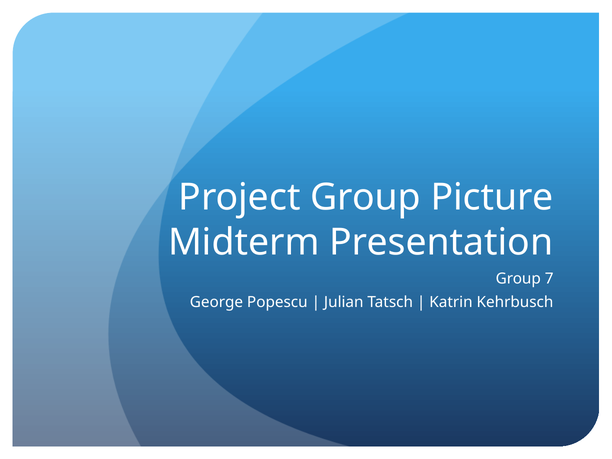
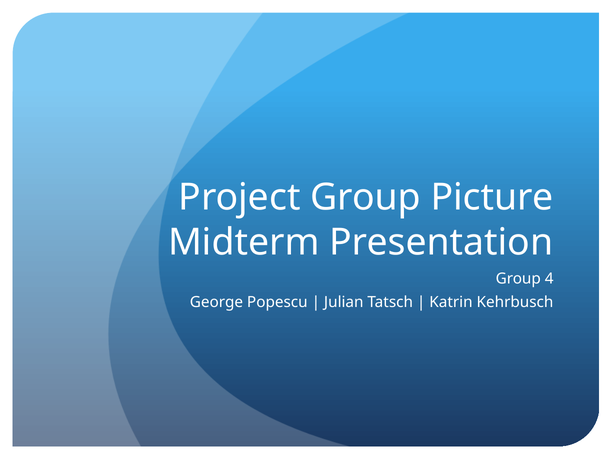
7: 7 -> 4 (549, 279)
